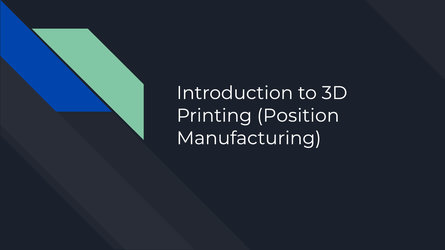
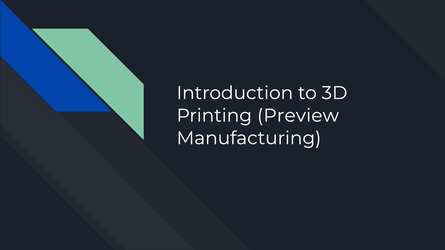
Position: Position -> Preview (298, 116)
